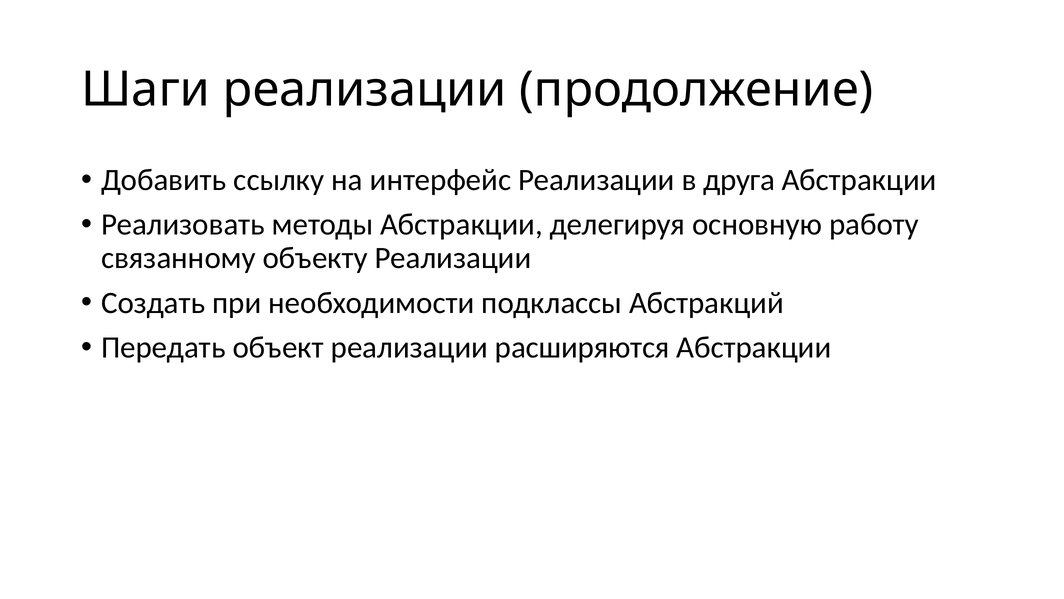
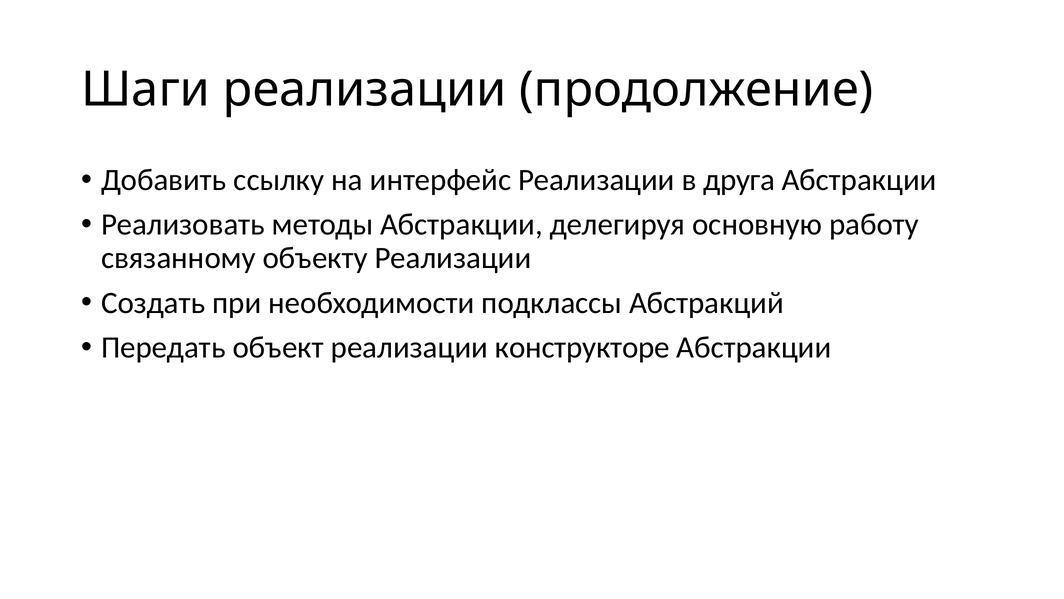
расширяются: расширяются -> конструкторе (582, 347)
